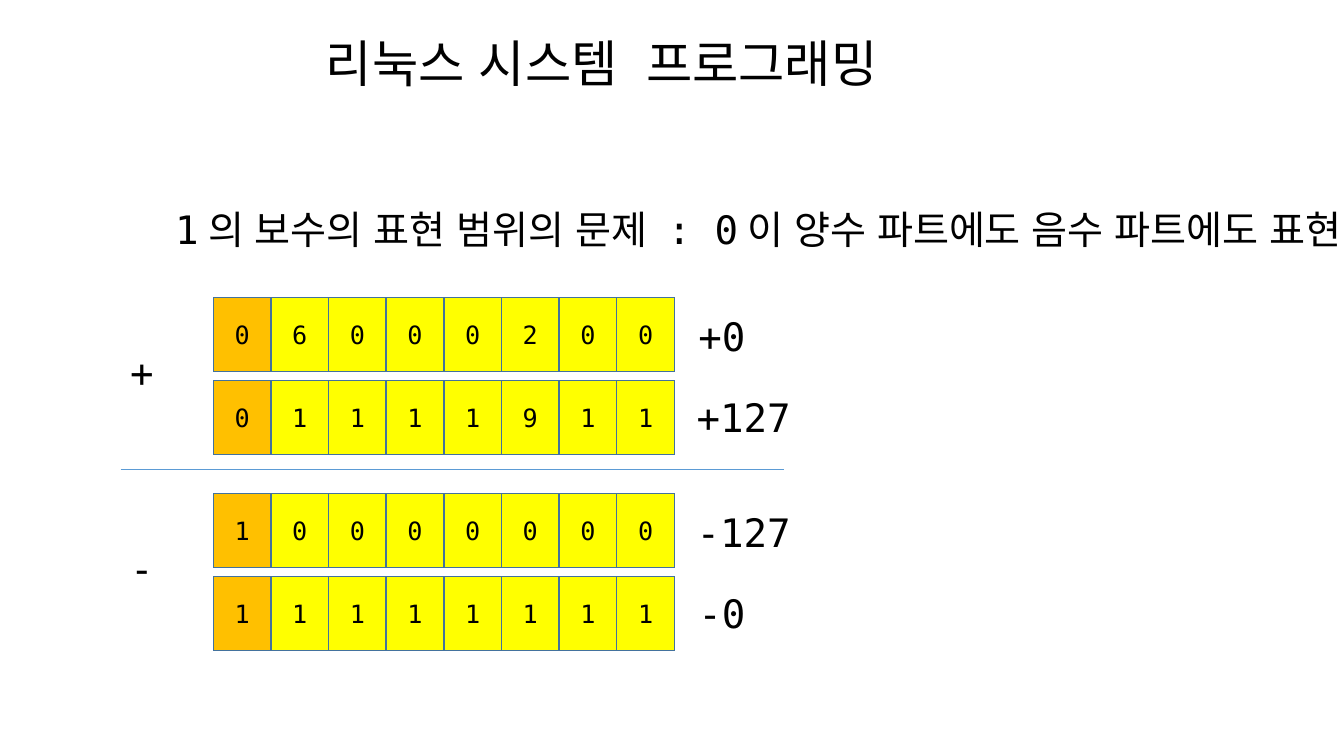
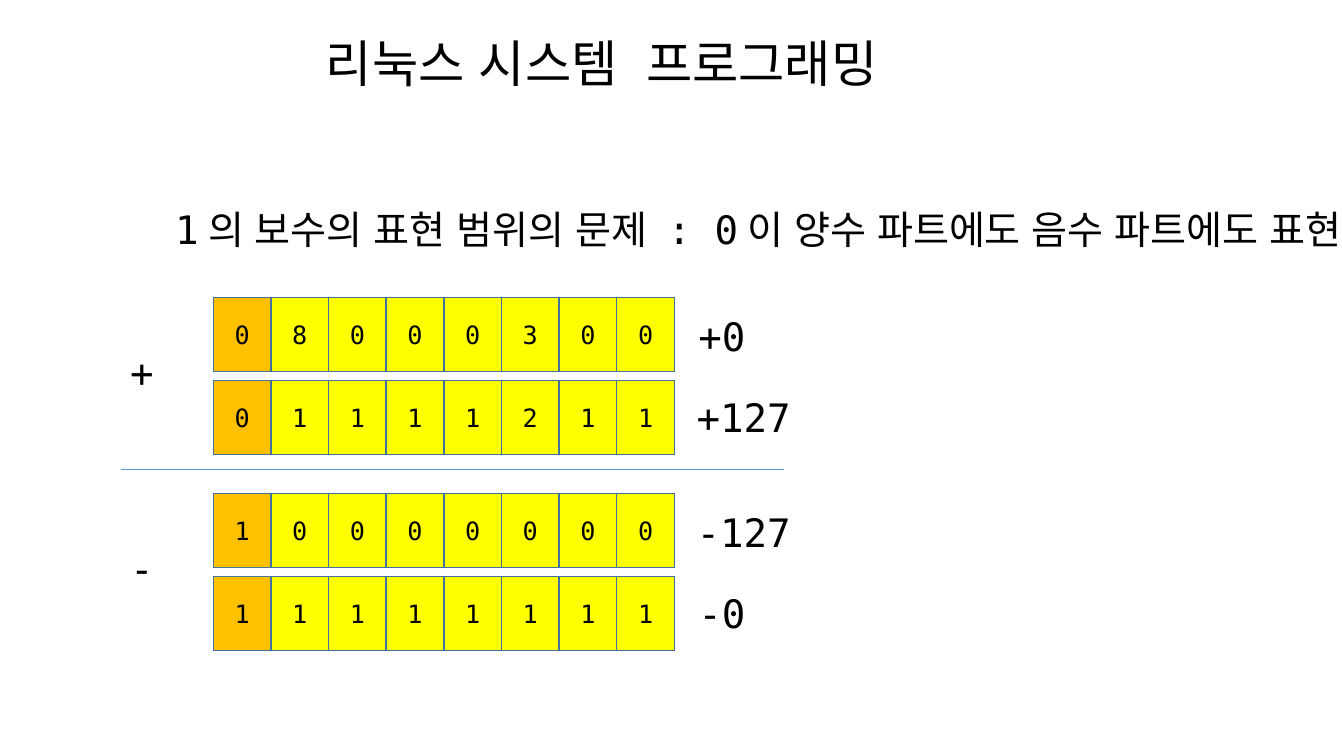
6: 6 -> 8 (300, 336)
2: 2 -> 3 (530, 336)
9: 9 -> 2 (530, 419)
